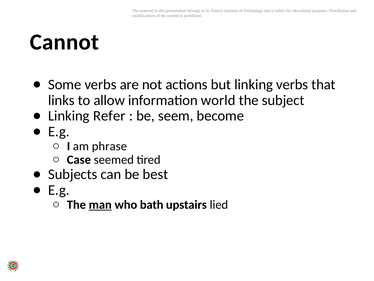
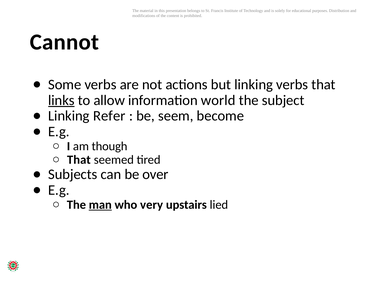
links underline: none -> present (61, 100)
phrase: phrase -> though (110, 146)
Case: Case -> That (79, 160)
best: best -> over (156, 174)
bath: bath -> very (152, 204)
